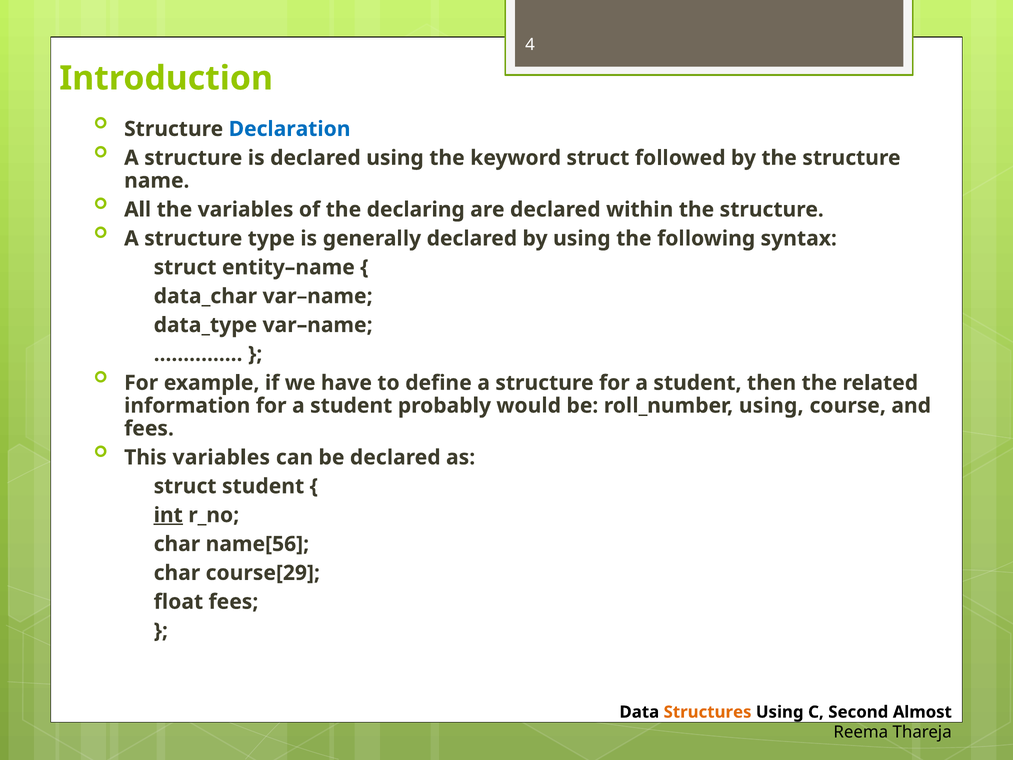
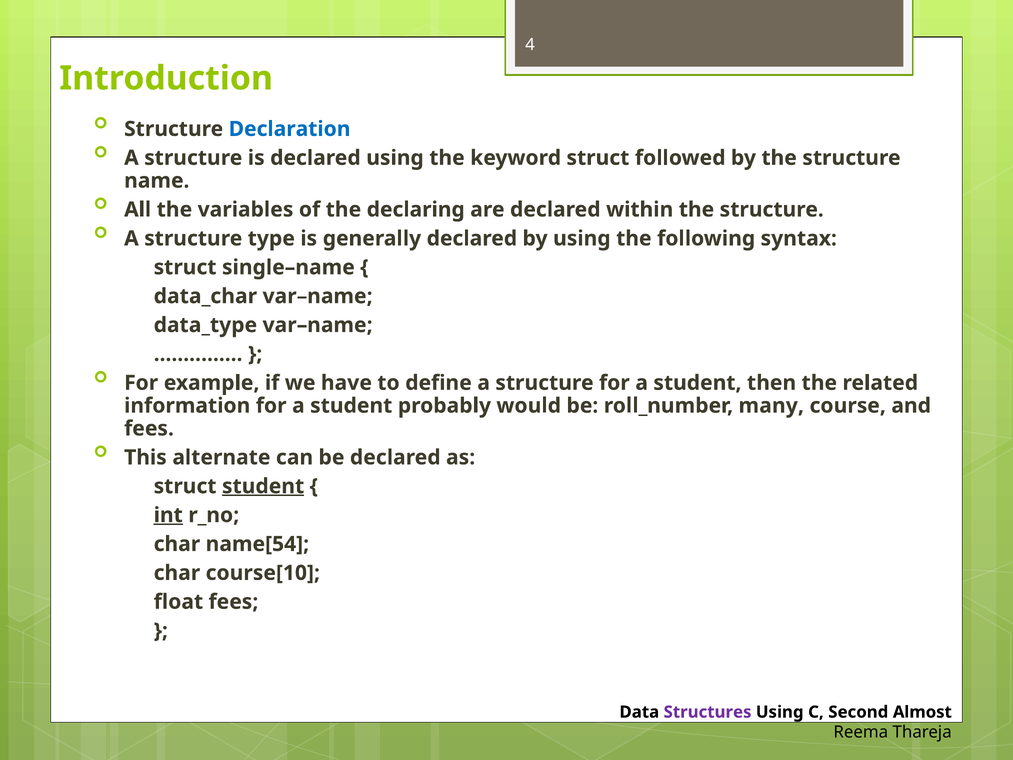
entity–name: entity–name -> single–name (288, 267)
roll_number using: using -> many (771, 406)
This variables: variables -> alternate (221, 457)
student underline: none -> present (263, 486)
name[56: name[56 -> name[54 (257, 544)
course[29: course[29 -> course[10 (263, 573)
Structures colour: orange -> purple (708, 712)
